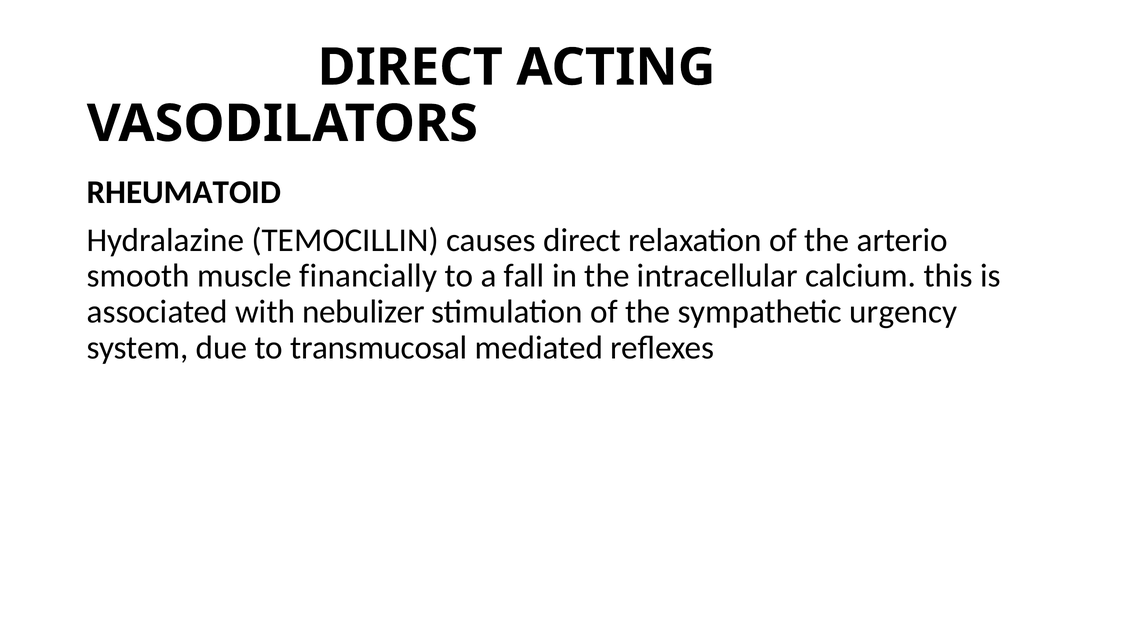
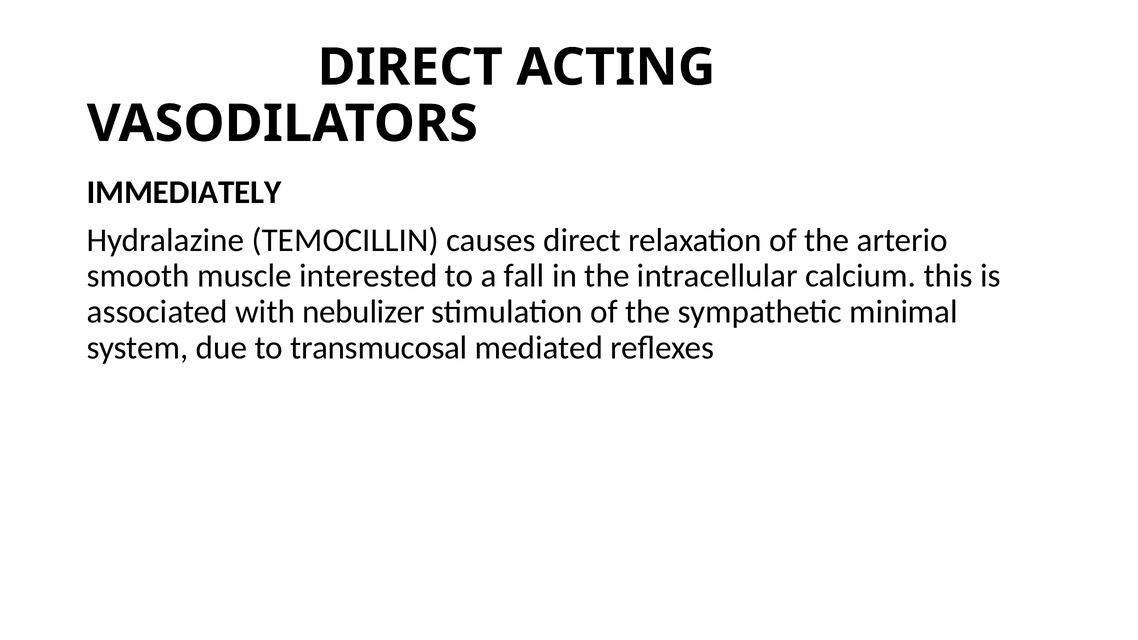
RHEUMATOID: RHEUMATOID -> IMMEDIATELY (184, 192)
financially: financially -> interested (368, 276)
urgency: urgency -> minimal (904, 312)
